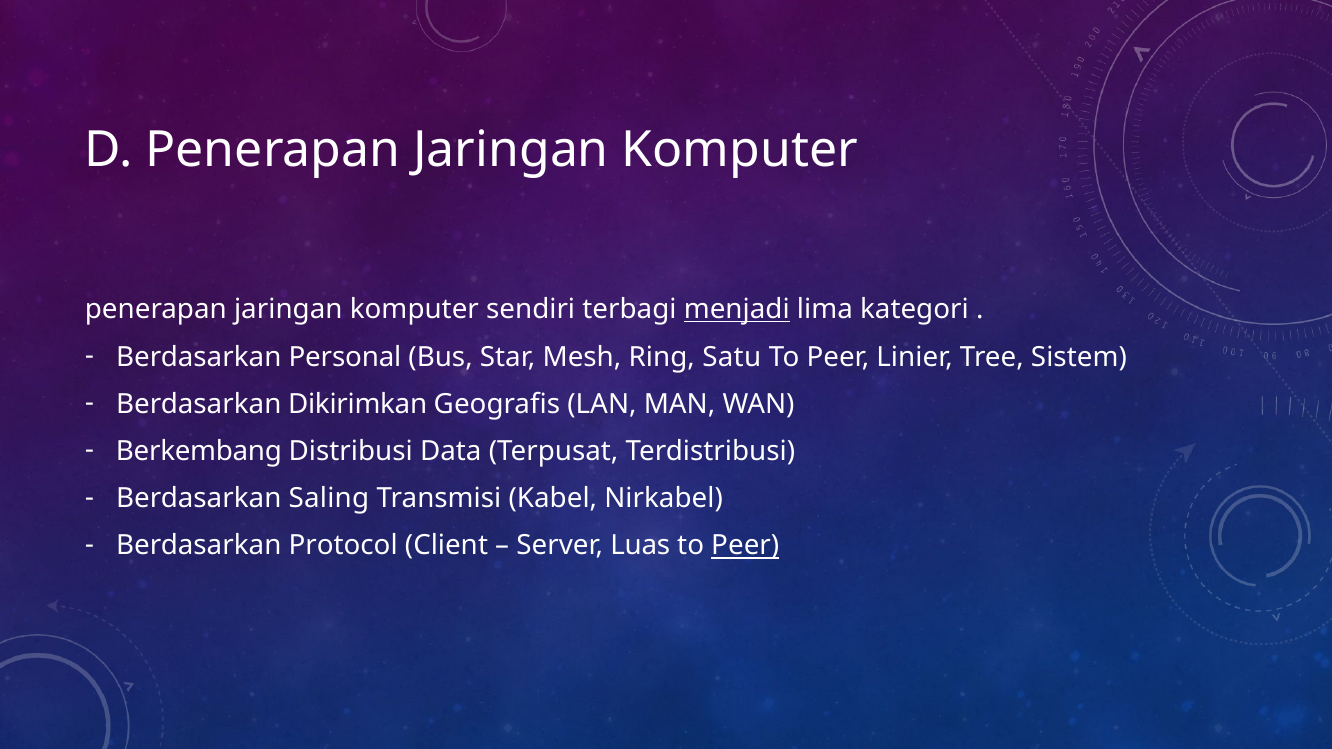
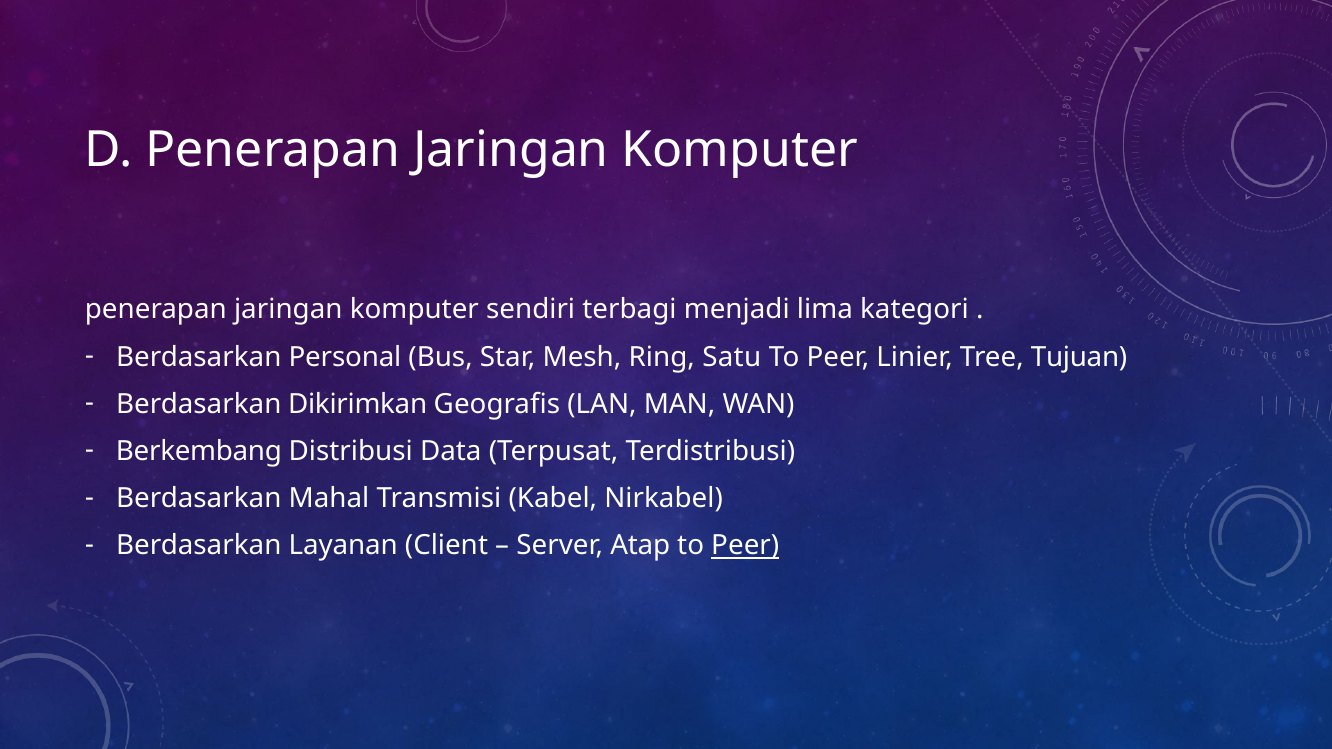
menjadi underline: present -> none (737, 310)
Sistem: Sistem -> Tujuan (1079, 357)
Saling: Saling -> Mahal (329, 499)
Protocol: Protocol -> Layanan (343, 546)
Luas: Luas -> Atap (640, 546)
